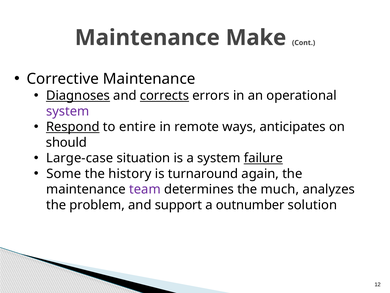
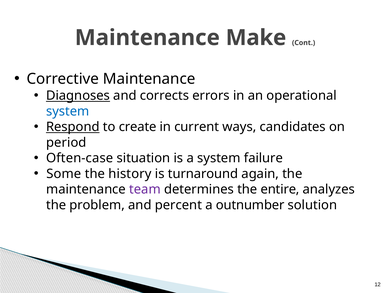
corrects underline: present -> none (165, 96)
system colour: purple -> blue (68, 111)
entire: entire -> create (138, 127)
remote: remote -> current (197, 127)
anticipates: anticipates -> candidates (293, 127)
should: should -> period (66, 142)
Large-case: Large-case -> Often-case (80, 158)
failure underline: present -> none (263, 158)
much: much -> entire (280, 189)
support: support -> percent (178, 205)
